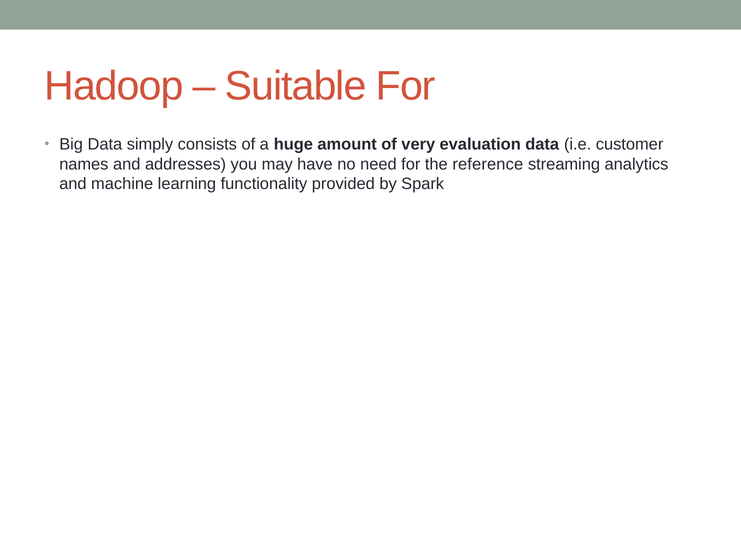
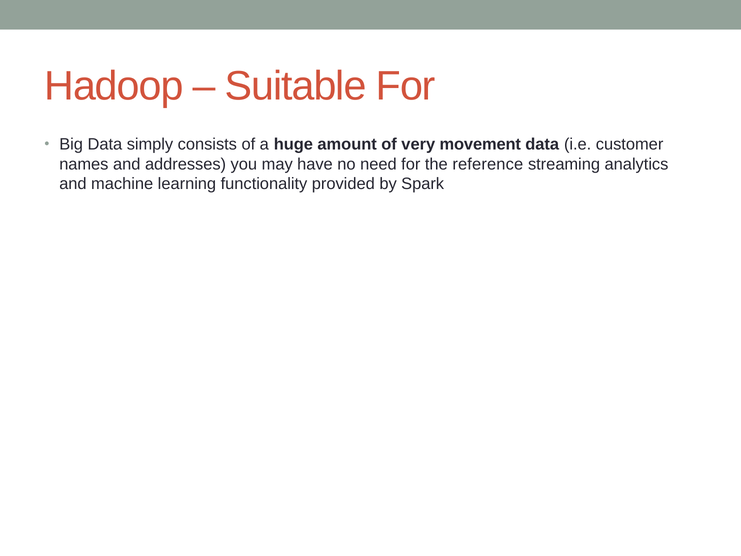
evaluation: evaluation -> movement (480, 144)
